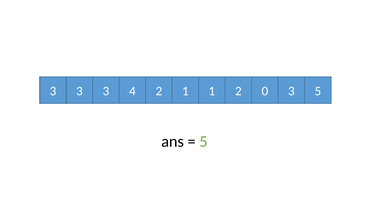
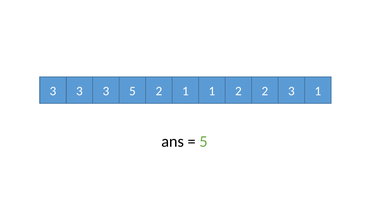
3 4: 4 -> 5 (132, 91)
2 0: 0 -> 2 (265, 91)
3 5: 5 -> 1 (318, 91)
